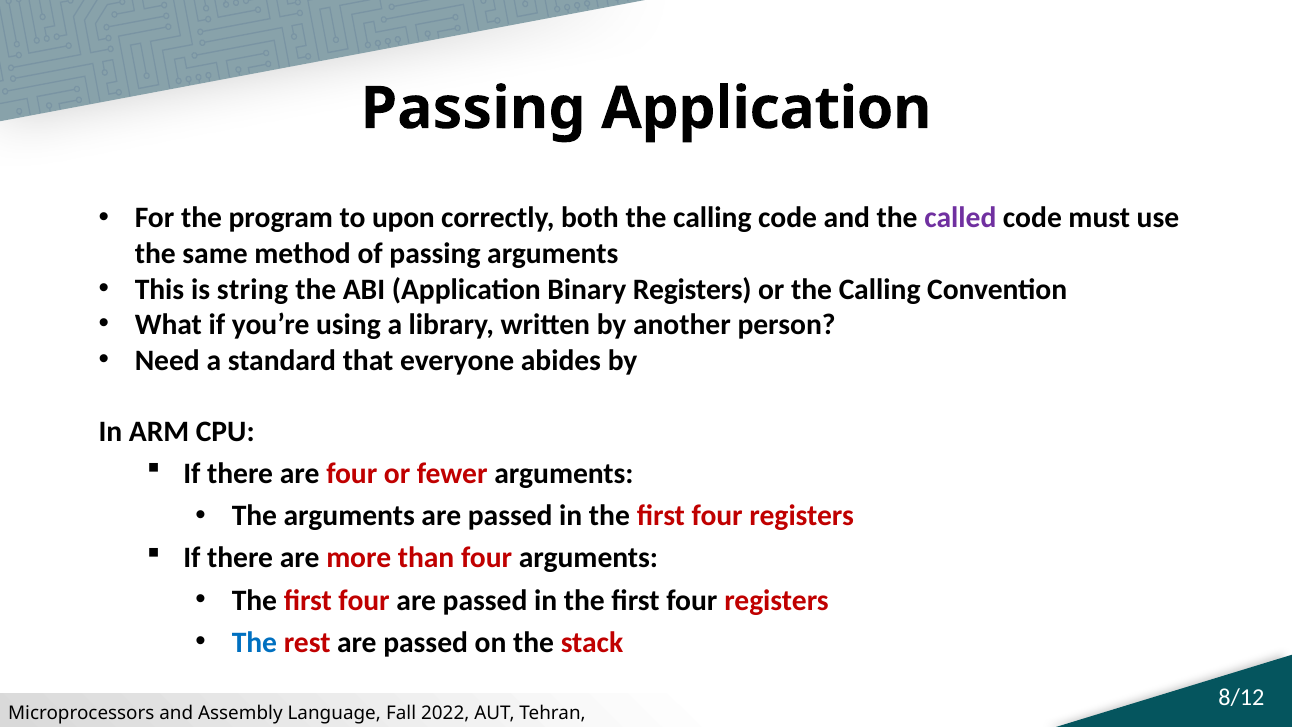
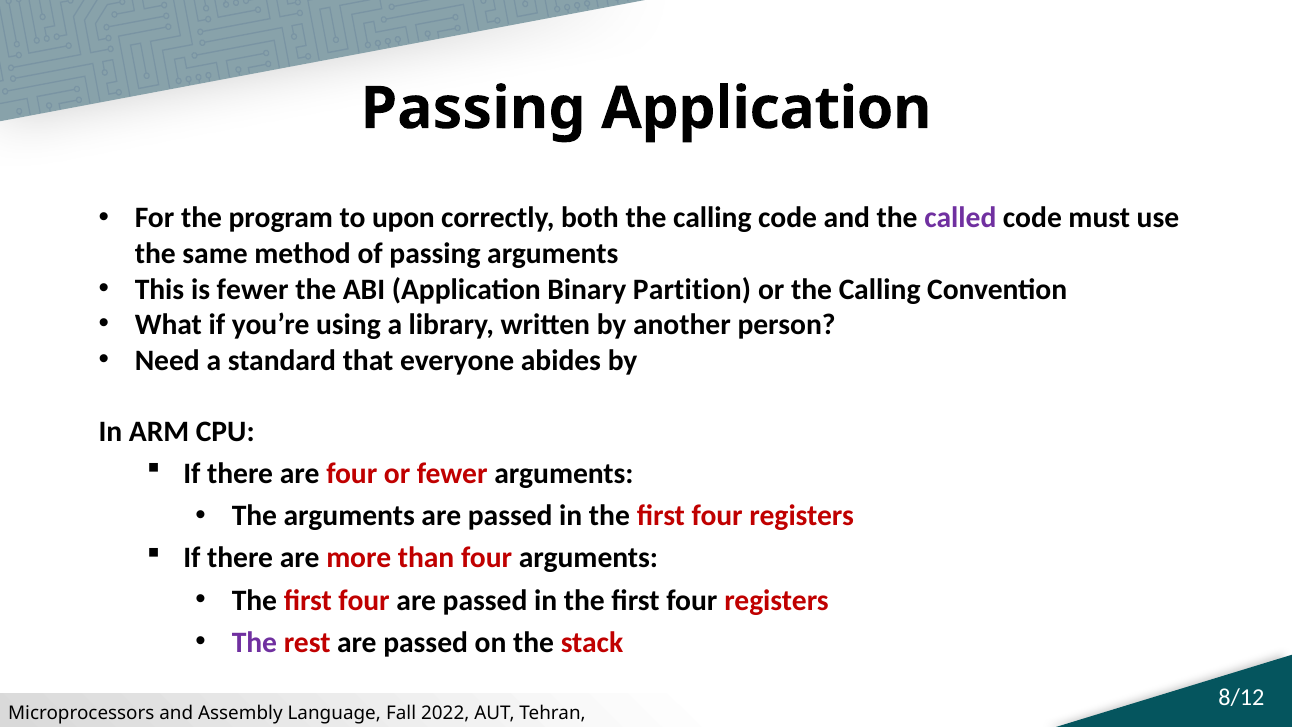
is string: string -> fewer (253, 289)
Binary Registers: Registers -> Partition (692, 289)
The colour: blue -> purple (254, 642)
